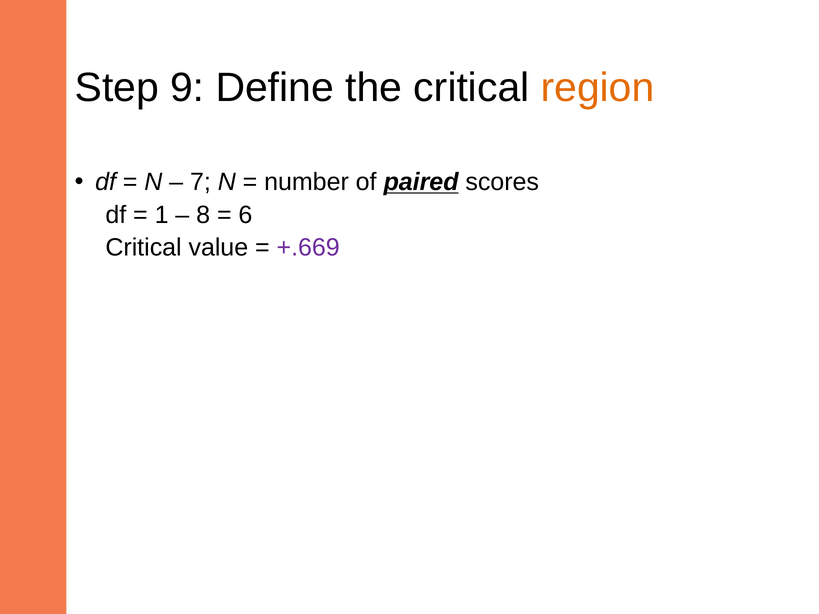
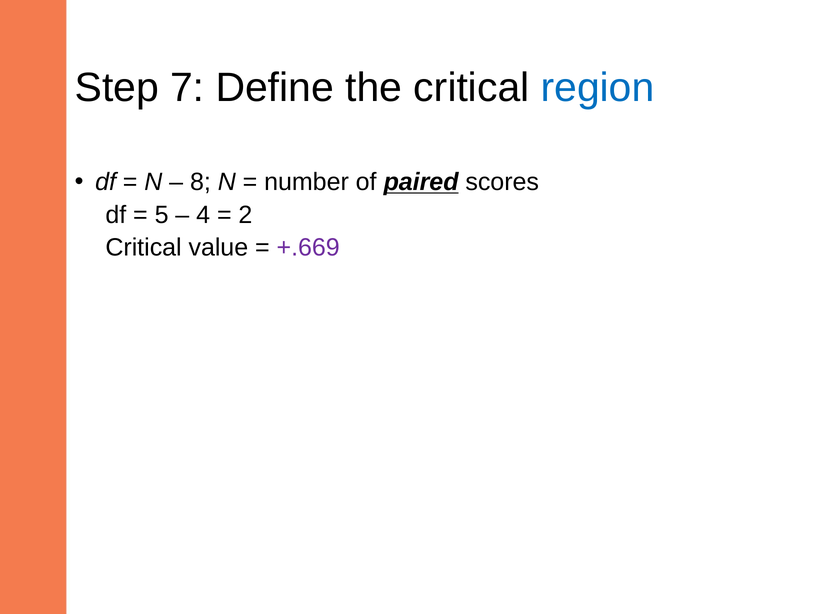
9: 9 -> 7 (187, 88)
region colour: orange -> blue (598, 88)
7: 7 -> 8 (200, 182)
1: 1 -> 5 (162, 215)
8: 8 -> 4 (203, 215)
6: 6 -> 2 (245, 215)
